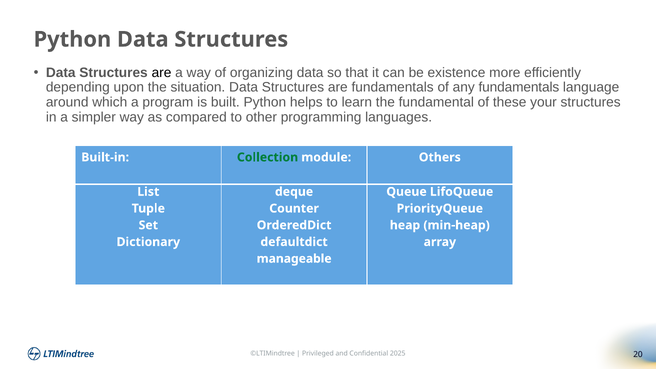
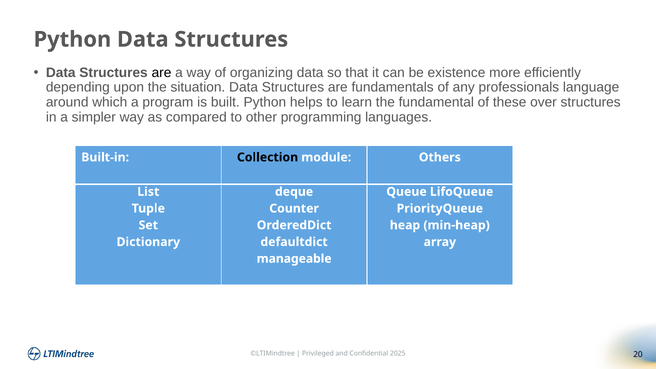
any fundamentals: fundamentals -> professionals (519, 87)
your: your -> over (543, 102)
Collection colour: green -> black (268, 157)
